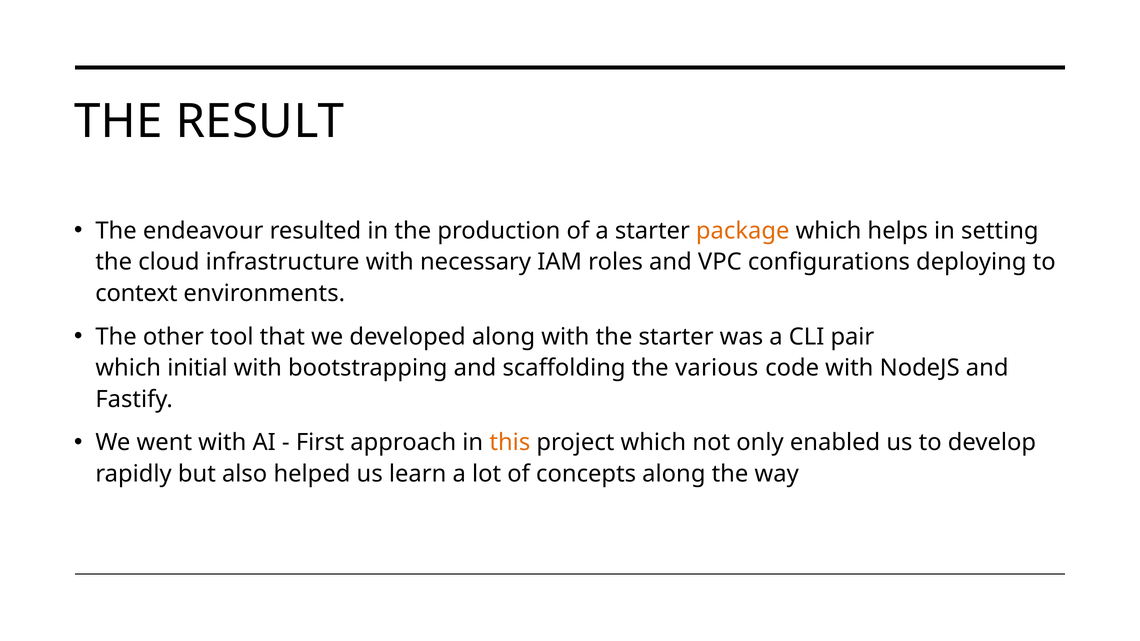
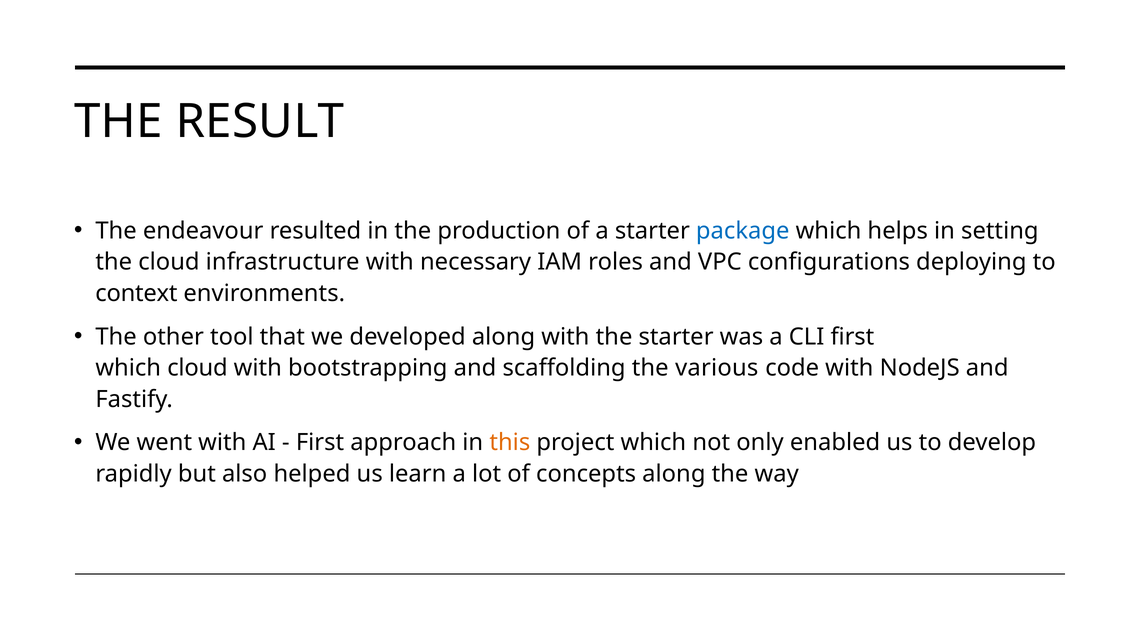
package colour: orange -> blue (743, 231)
CLI pair: pair -> first (852, 337)
which initial: initial -> cloud (198, 368)
